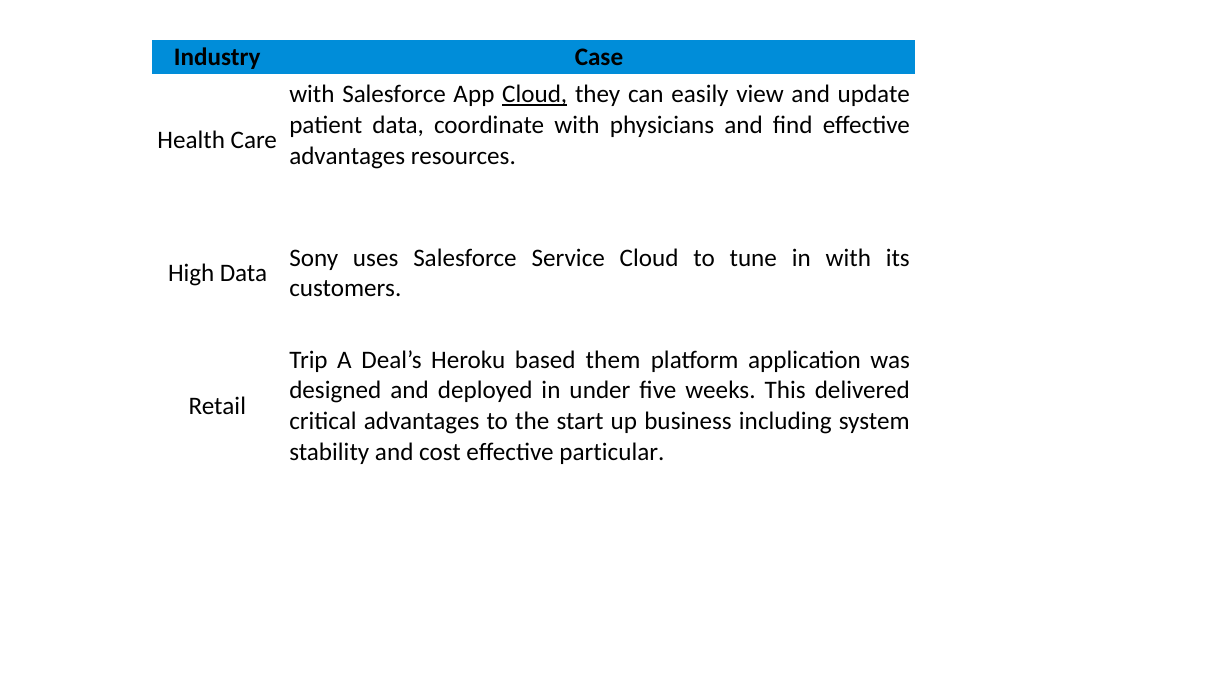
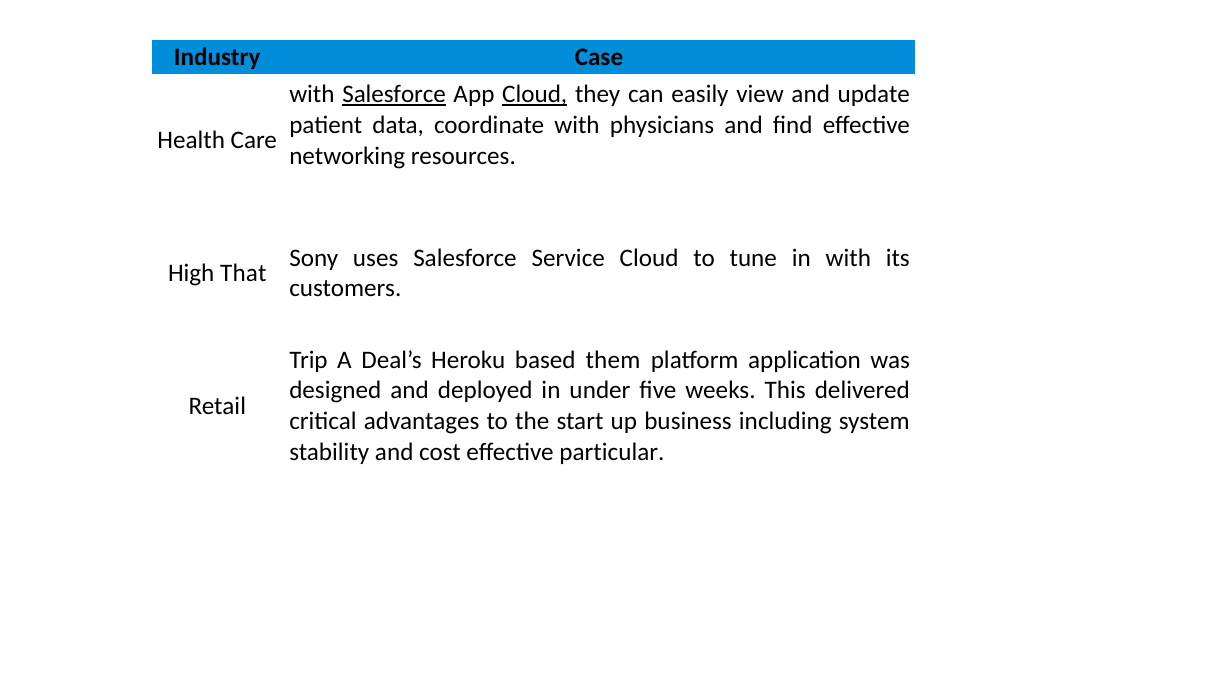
Salesforce underline: none -> present (394, 94)
advantages: advantages -> networking (347, 156)
High Data: Data -> That (243, 273)
